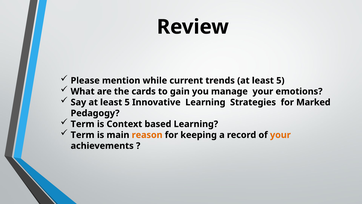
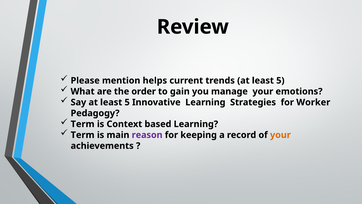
while: while -> helps (155, 80)
cards: cards -> order (144, 91)
Marked: Marked -> Worker (313, 102)
reason colour: orange -> purple (147, 135)
